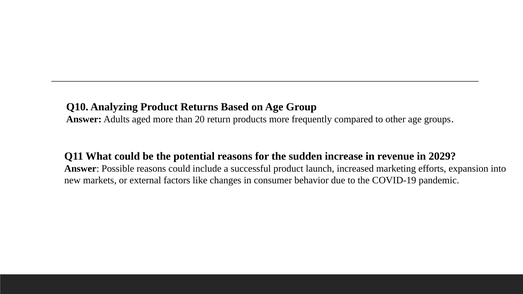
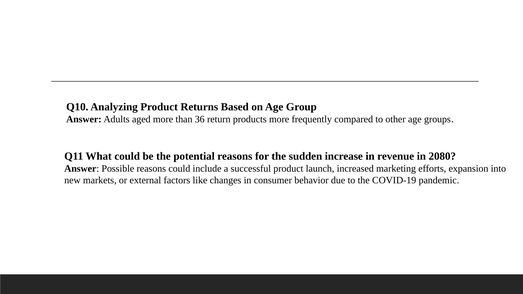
20: 20 -> 36 (200, 119)
2029: 2029 -> 2080 (442, 156)
